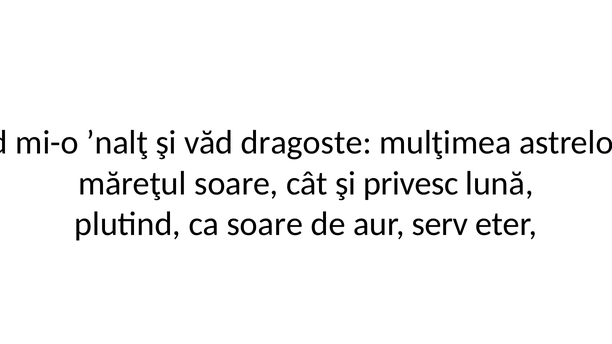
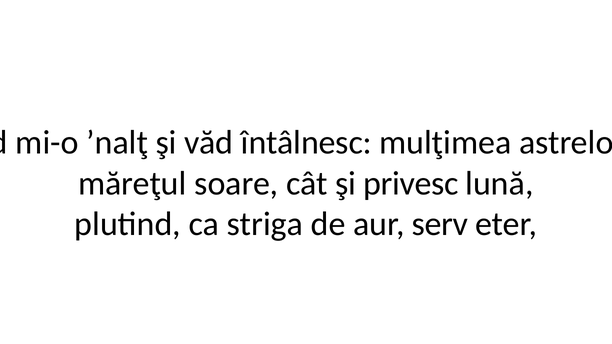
dragoste: dragoste -> întâlnesc (306, 143)
ca soare: soare -> striga (265, 224)
